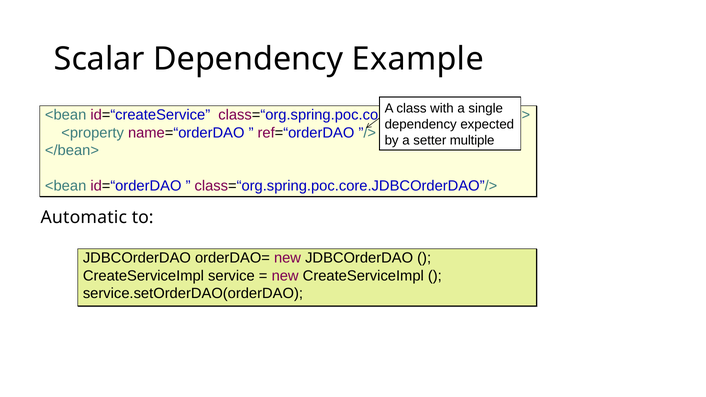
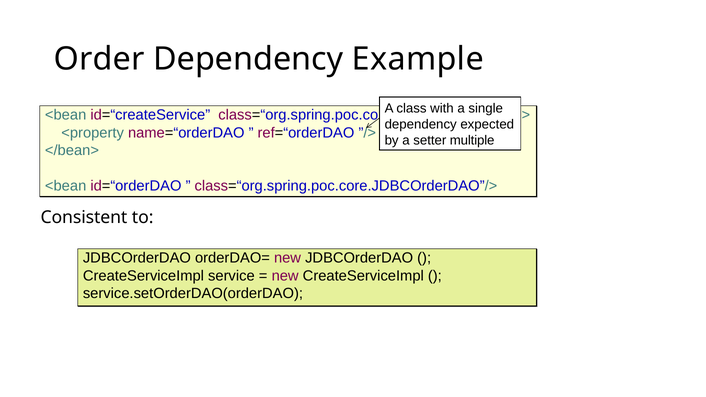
Scalar: Scalar -> Order (99, 59)
Automatic: Automatic -> Consistent (84, 217)
